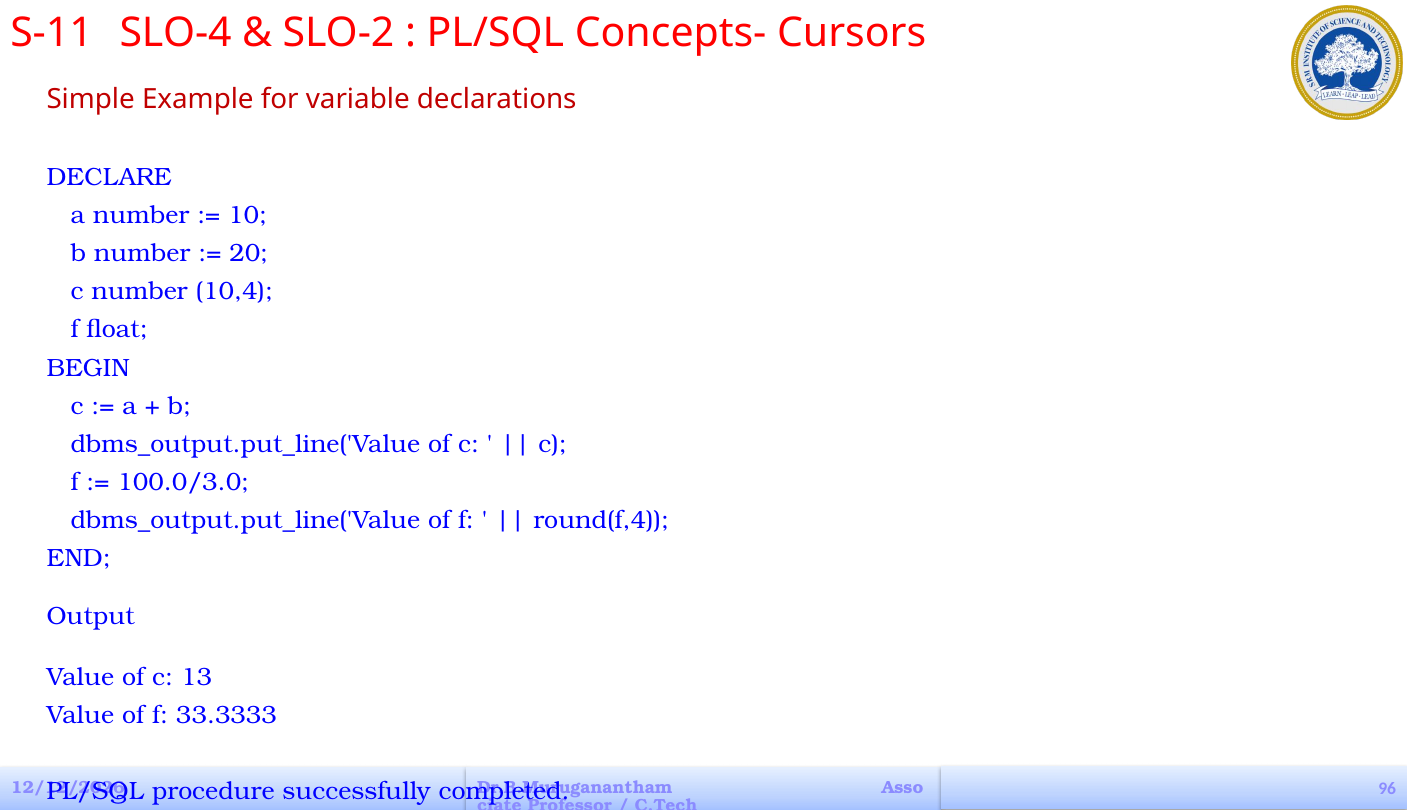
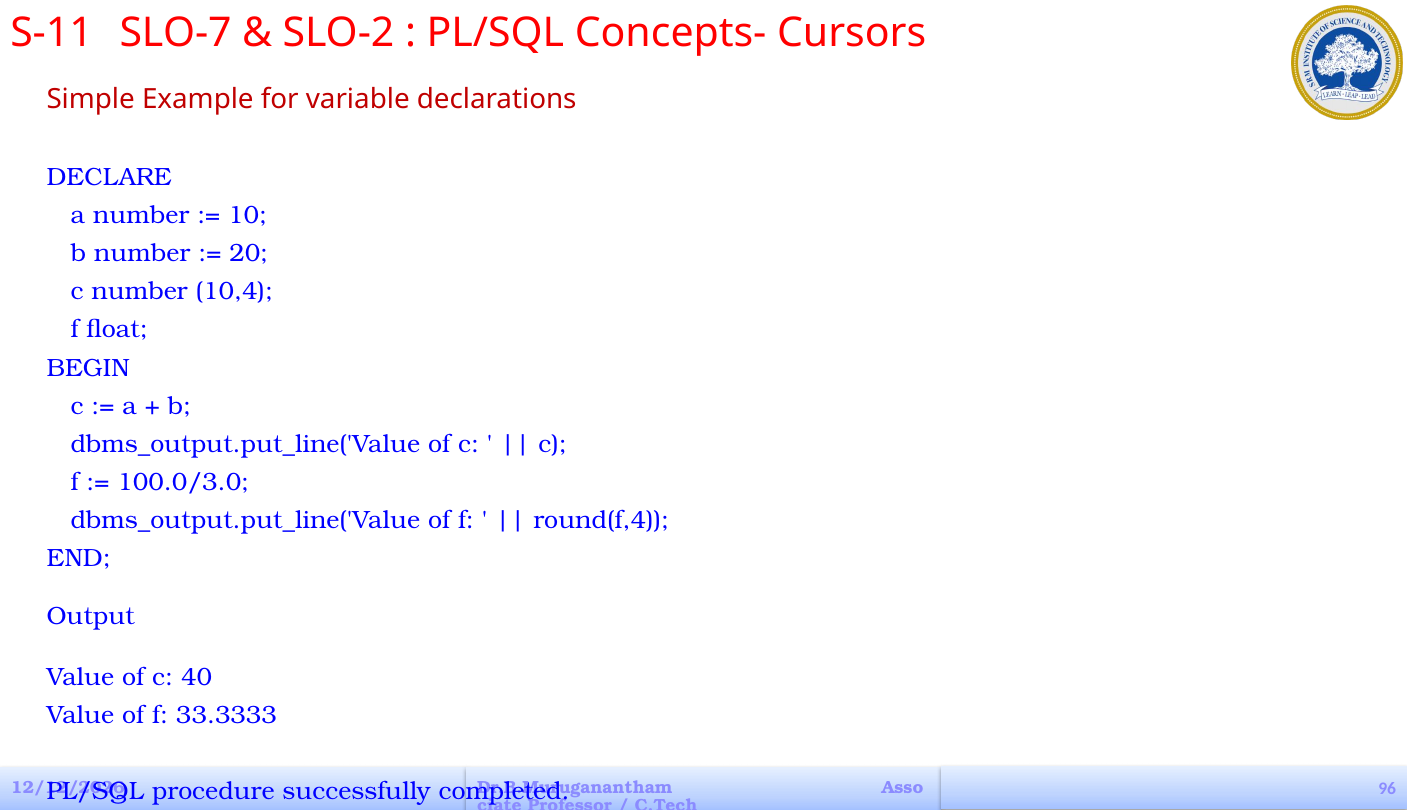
SLO-4: SLO-4 -> SLO-7 (176, 33)
13: 13 -> 40 (197, 677)
